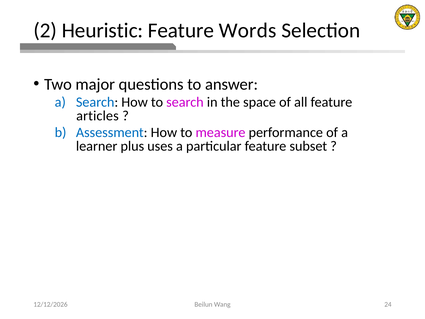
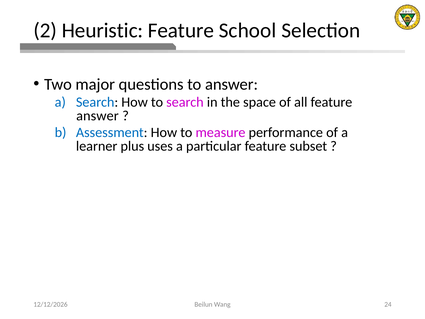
Words: Words -> School (248, 30)
articles: articles -> answer (97, 116)
